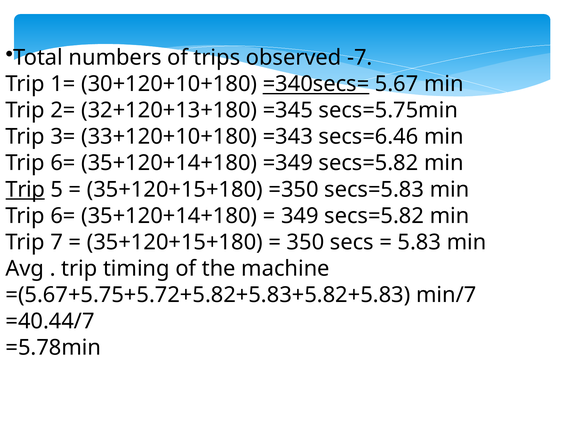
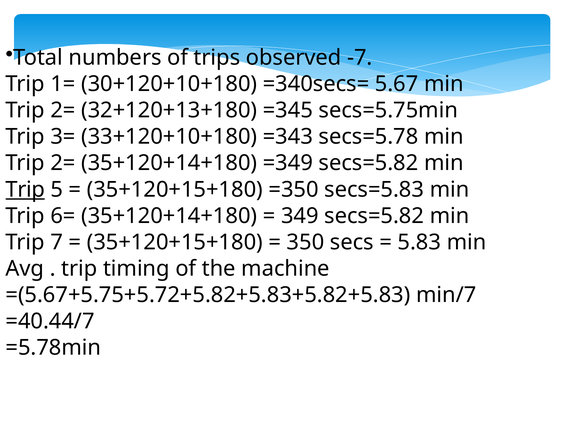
=340secs= underline: present -> none (316, 84)
secs=6.46: secs=6.46 -> secs=5.78 (368, 137)
6=: 6= -> 2= (63, 163)
